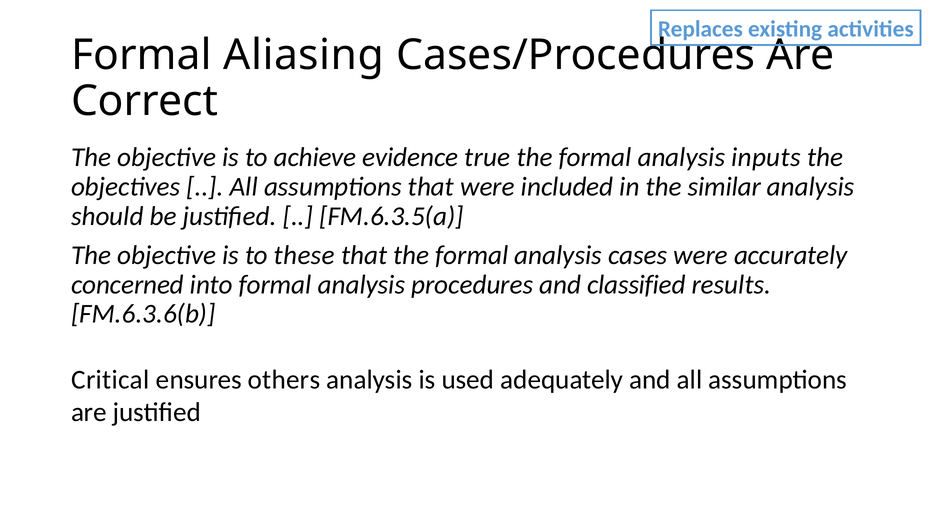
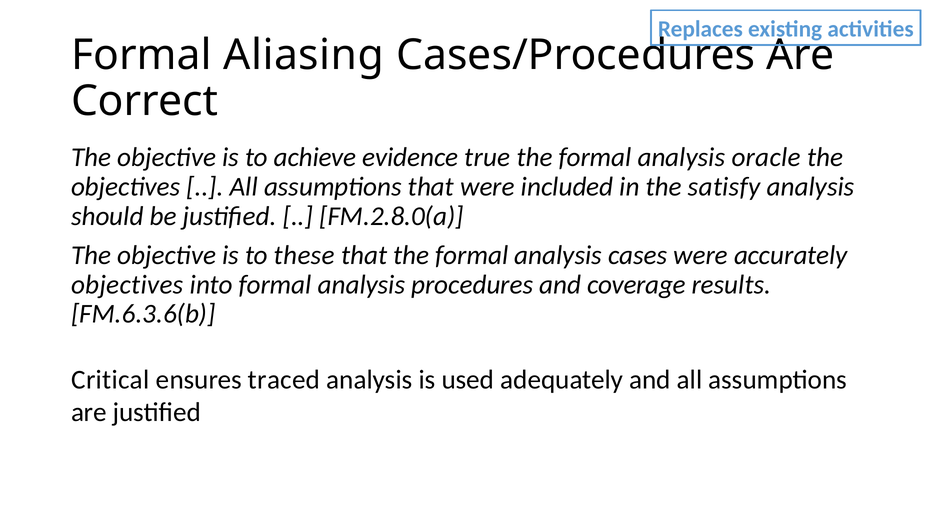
inputs: inputs -> oracle (766, 158)
similar: similar -> satisfy (724, 187)
FM.6.3.5(a: FM.6.3.5(a -> FM.2.8.0(a (391, 216)
concerned: concerned -> objectives (127, 285)
classified: classified -> coverage (637, 285)
others: others -> traced (284, 380)
